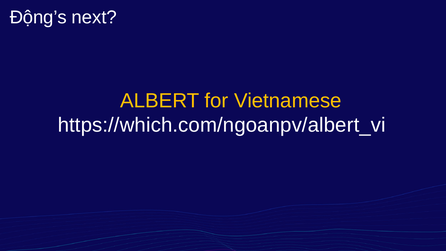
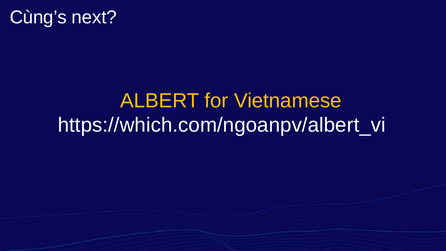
Động’s: Động’s -> Cùng’s (38, 17)
